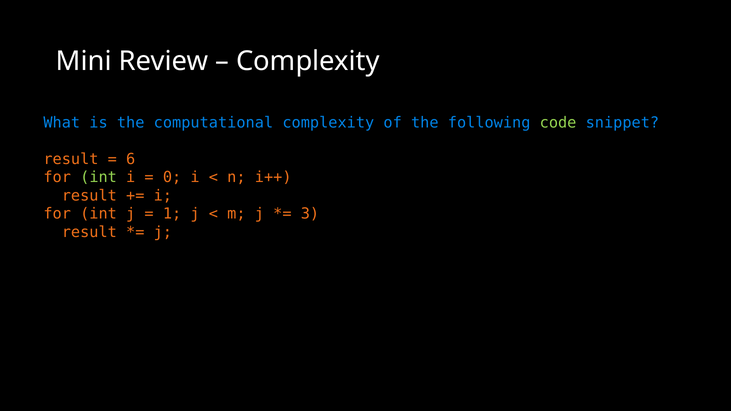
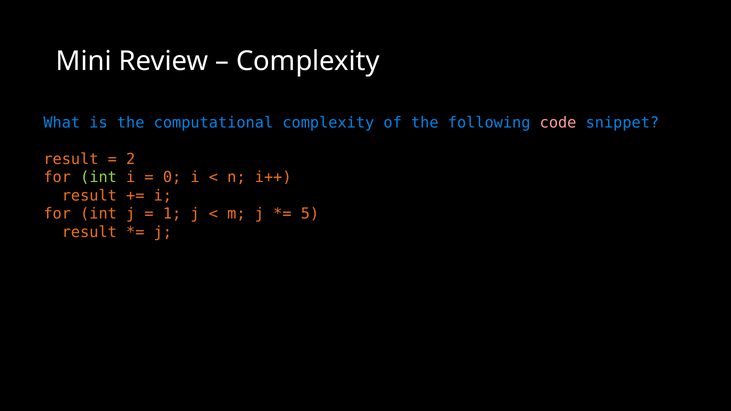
code colour: light green -> pink (558, 123)
6: 6 -> 2 (131, 159)
3: 3 -> 5 (310, 214)
